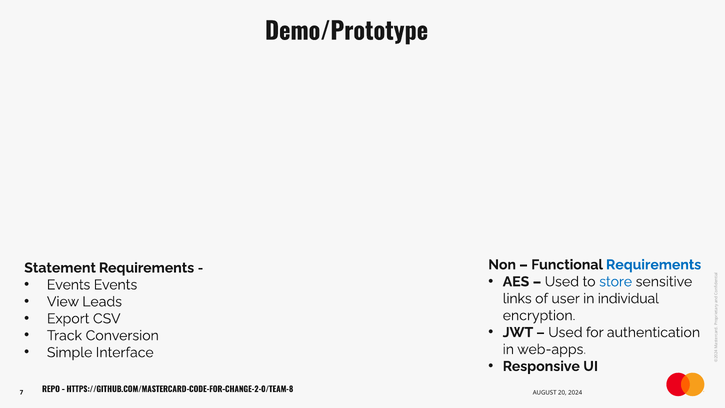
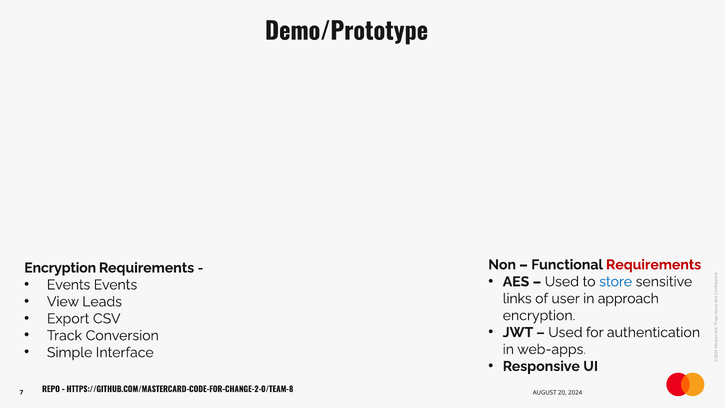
Requirements colour: blue -> red (654, 265)
Statement: Statement -> Encryption (60, 268)
individual: individual -> approach (628, 298)
